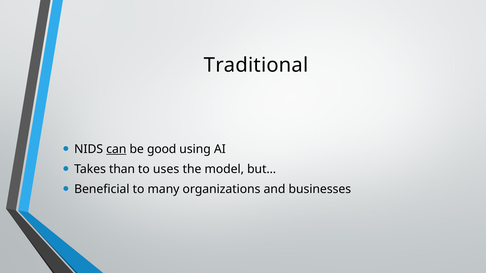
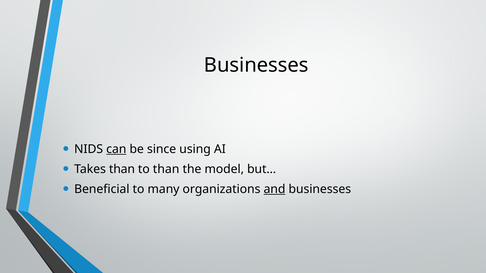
Traditional: Traditional -> Businesses (256, 65)
good: good -> since (162, 149)
to uses: uses -> than (166, 169)
and underline: none -> present (274, 189)
